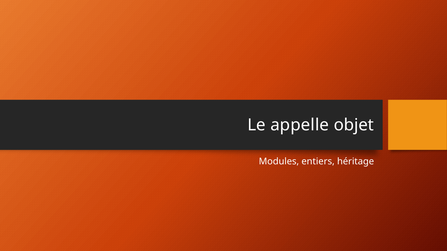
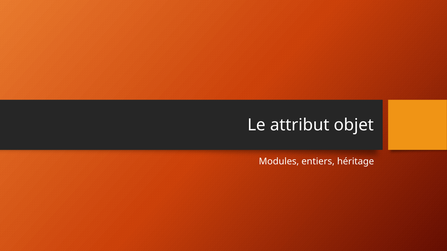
appelle: appelle -> attribut (300, 125)
